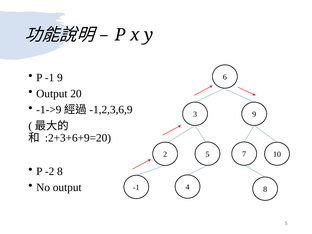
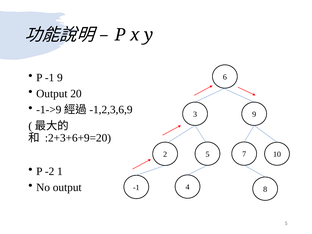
-2 8: 8 -> 1 (60, 171)
